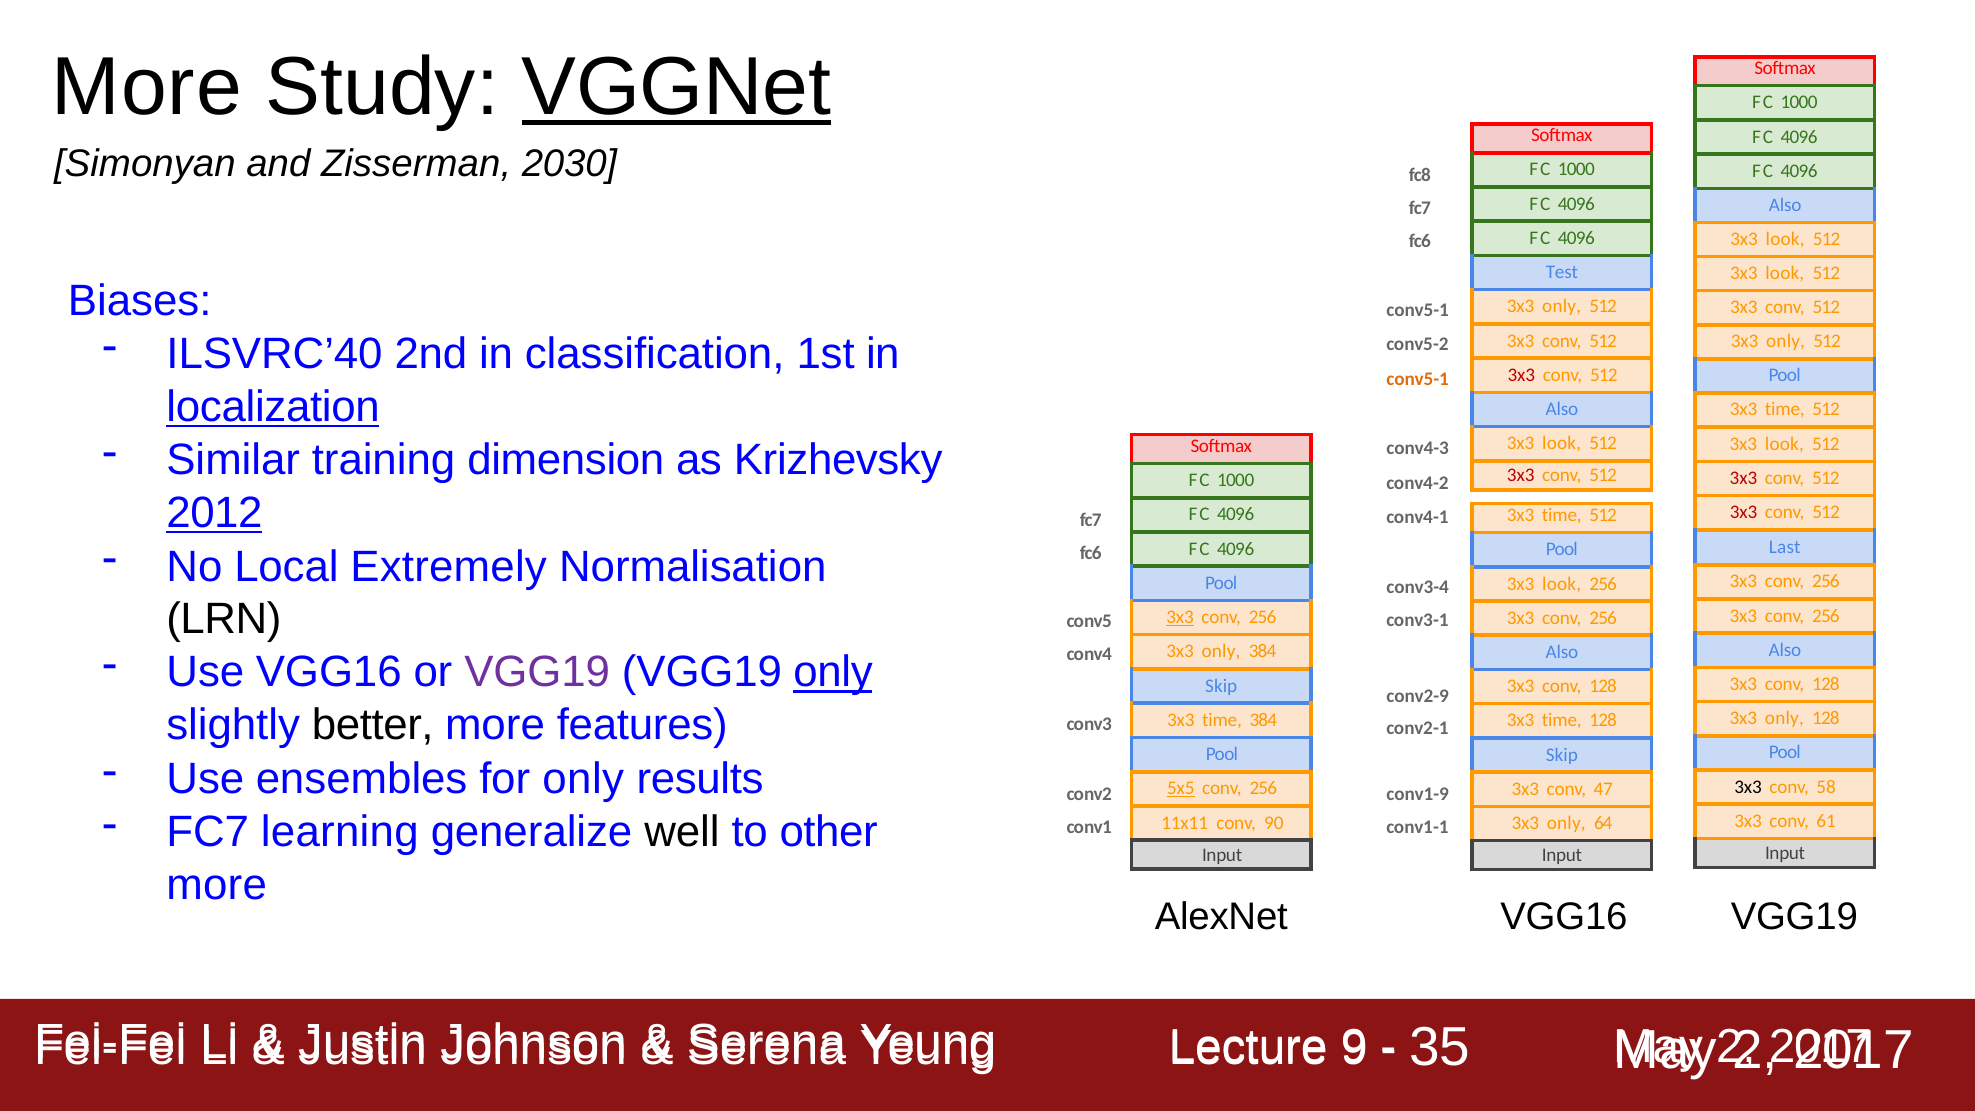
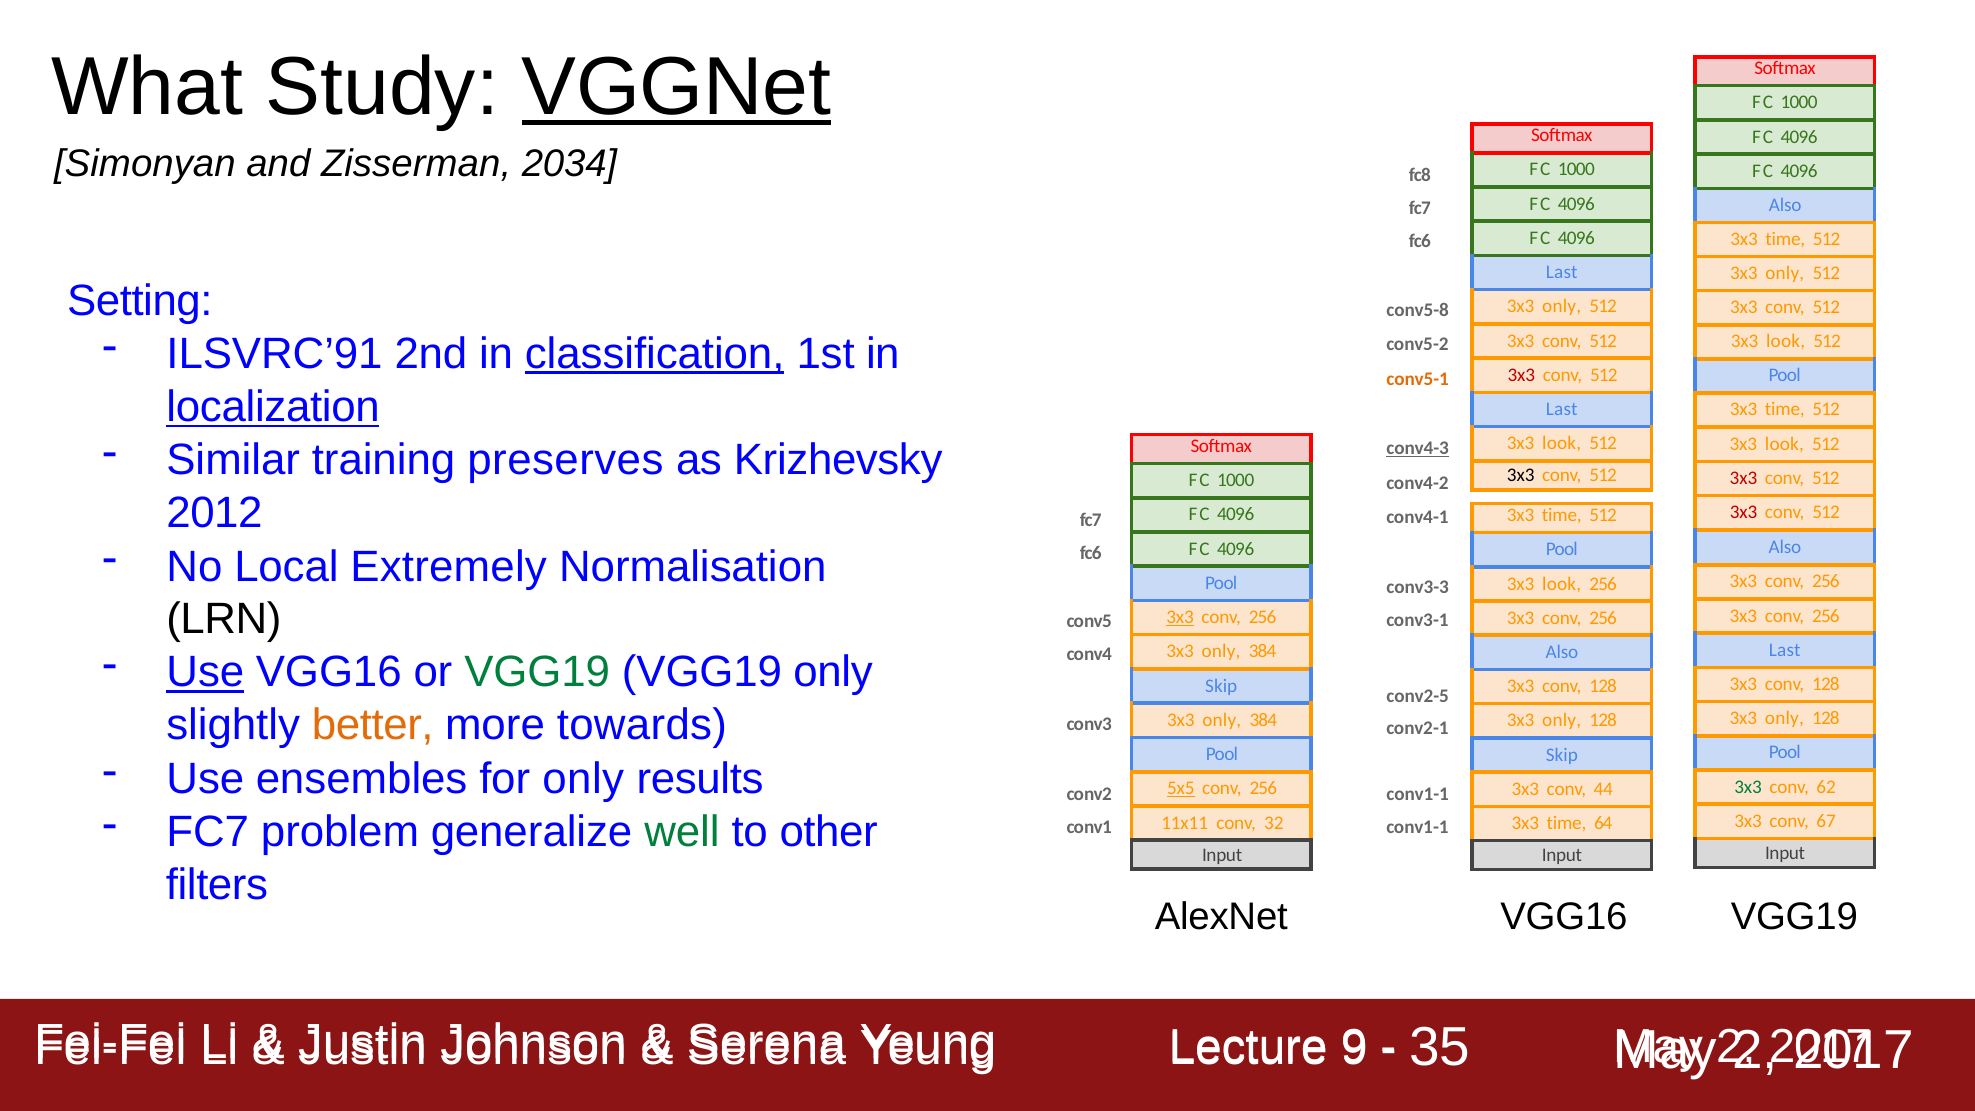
More: More -> What (147, 87)
2030: 2030 -> 2034 (569, 164)
look: look -> time (1785, 239)
Test: Test -> Last (1562, 272)
look: look -> only (1785, 273)
Biases: Biases -> Setting (140, 301)
conv5-1: conv5-1 -> conv5-8 (1418, 310)
ILSVRC’40: ILSVRC’40 -> ILSVRC’91 (275, 354)
classification underline: none -> present (655, 354)
only: only -> look (1786, 342)
Also: Also -> Last (1562, 409)
dimension: dimension -> preserves (565, 460)
conv4-3 underline: none -> present (1418, 449)
3x3 colour: red -> black (1521, 475)
2012 underline: present -> none (214, 513)
Last: Last -> Also (1785, 547)
conv3-4: conv3-4 -> conv3-3 (1418, 587)
Also: Also -> Last (1785, 650)
Use underline: none -> present (205, 672)
VGG19 colour: purple -> green (537, 672)
only underline: present -> none (833, 672)
conv2-9: conv2-9 -> conv2-5 (1418, 696)
better colour: black -> orange (373, 725)
features: features -> towards (642, 725)
time: time -> only (1222, 720)
time: time -> only (1562, 721)
3x3 colour: black -> green (1748, 787)
58: 58 -> 62 (1826, 787)
47: 47 -> 44 (1603, 789)
conv1-9: conv1-9 -> conv1-1 (1418, 795)
learning: learning -> problem (340, 832)
well colour: black -> green (682, 832)
61: 61 -> 67 (1826, 821)
90: 90 -> 32 (1274, 823)
only: only -> time (1567, 823)
more: more -> filters (217, 885)
